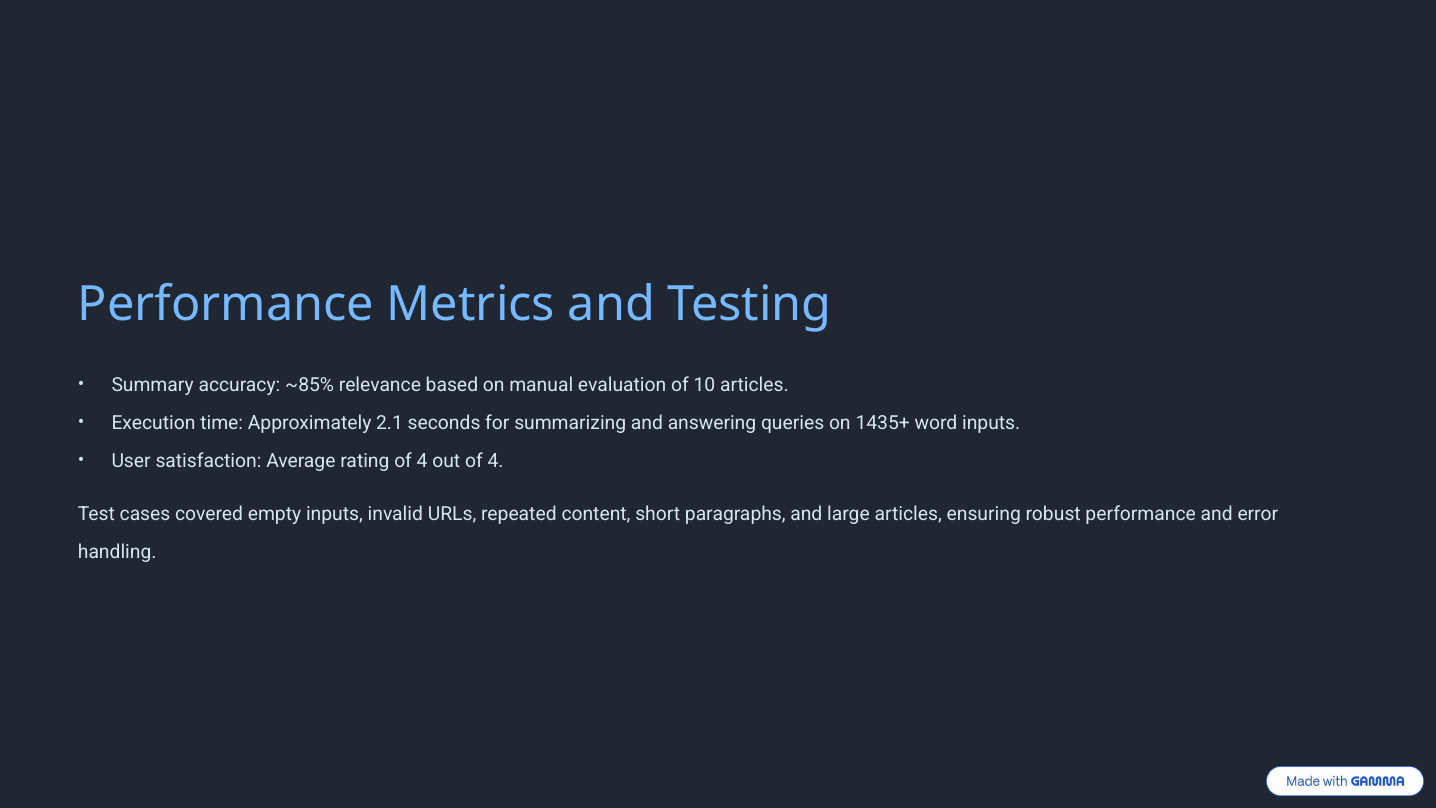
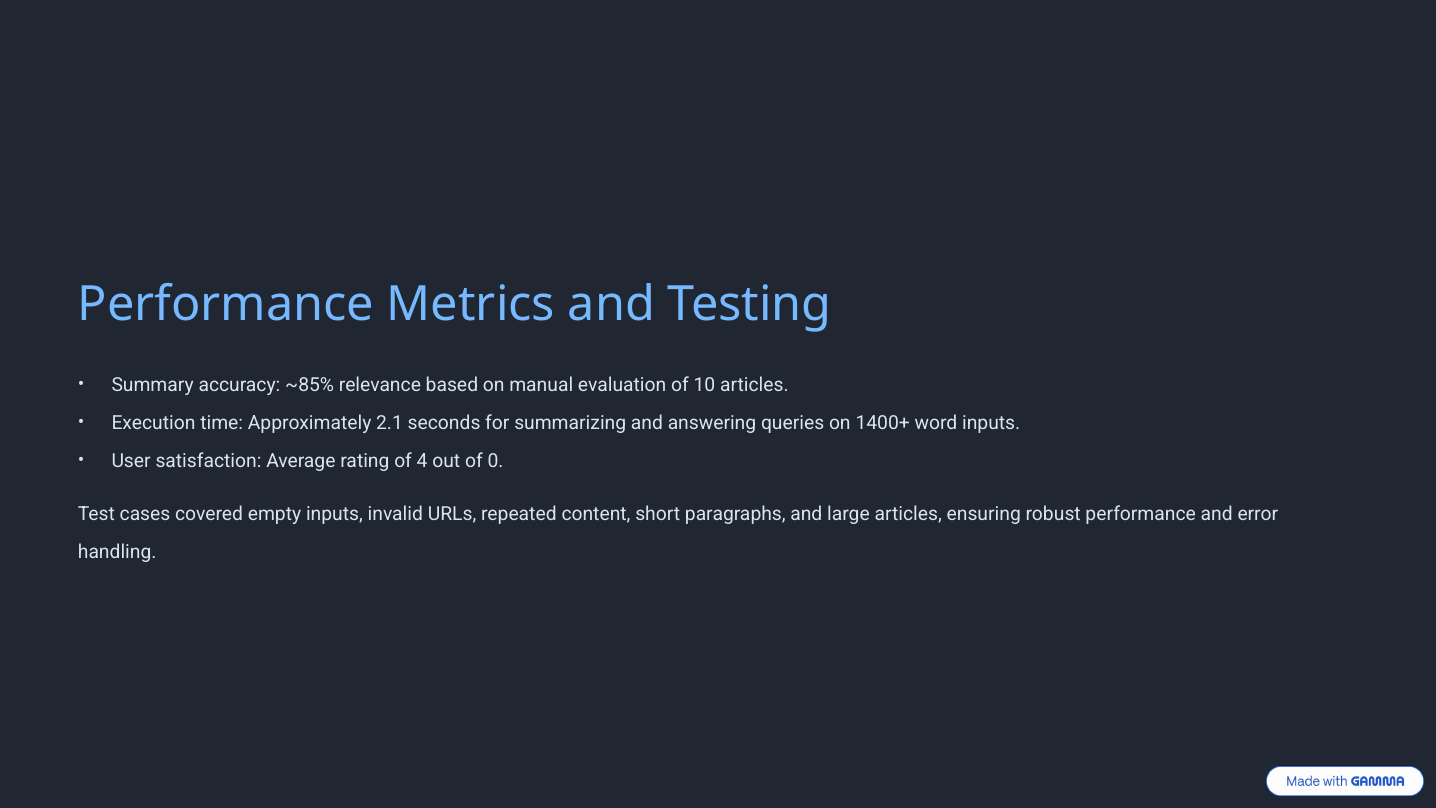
1435+: 1435+ -> 1400+ (883, 423)
out of 4: 4 -> 0 (496, 461)
